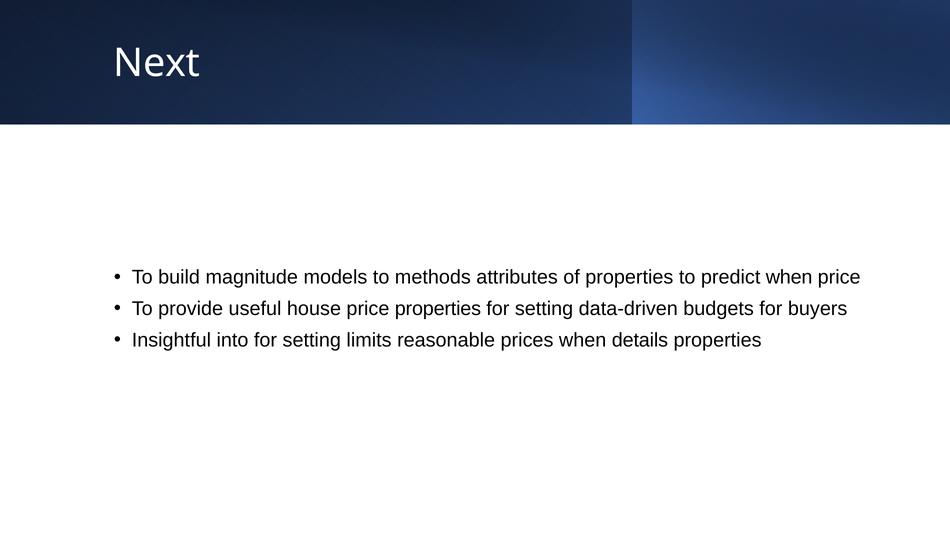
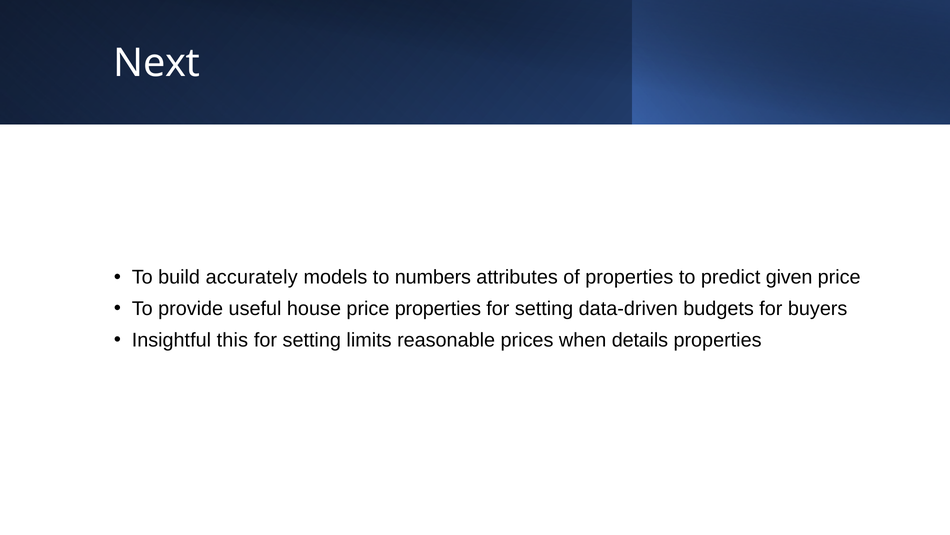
magnitude: magnitude -> accurately (252, 277)
methods: methods -> numbers (433, 277)
predict when: when -> given (789, 277)
into: into -> this (232, 340)
